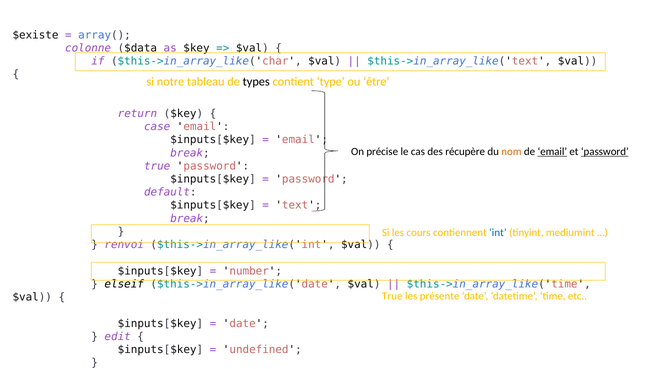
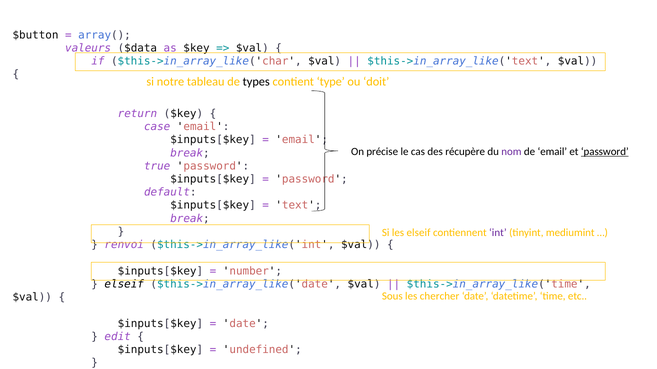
$existe: $existe -> $button (36, 35)
colonne: colonne -> valeurs (88, 48)
être: être -> doit (376, 82)
nom colour: orange -> purple (511, 152)
email underline: present -> none (552, 152)
les cours: cours -> elseif (419, 233)
int colour: blue -> purple (498, 233)
True: True -> Sous (392, 296)
présente: présente -> chercher (440, 296)
